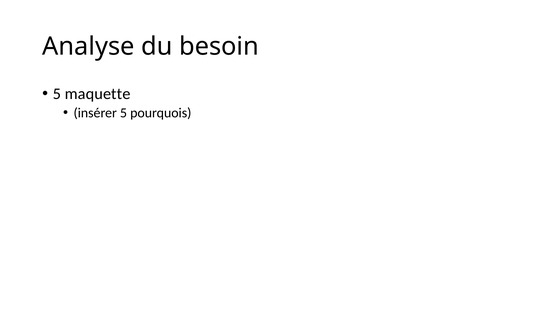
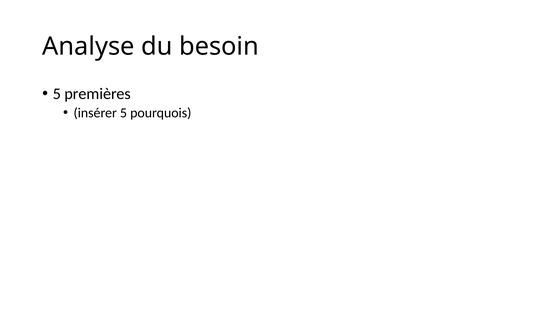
maquette: maquette -> premières (98, 94)
